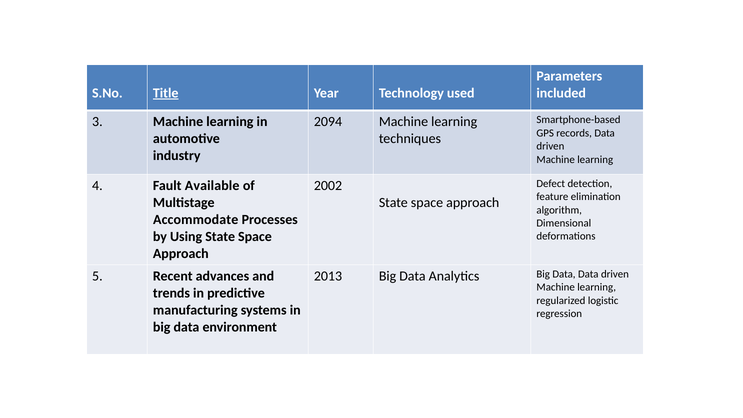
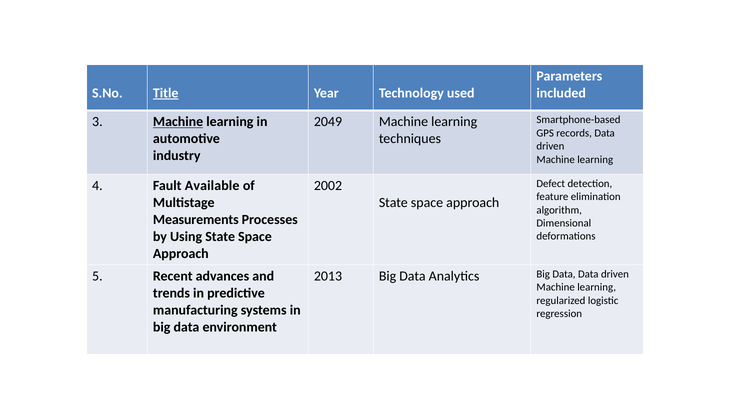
Machine underline: none -> present (178, 122)
2094: 2094 -> 2049 (328, 122)
Accommodate: Accommodate -> Measurements (196, 220)
